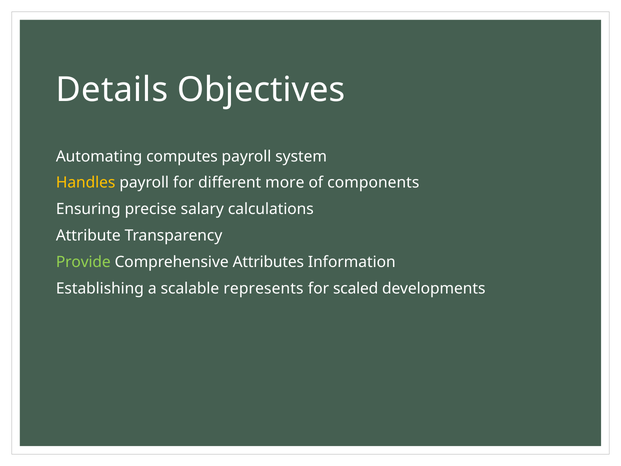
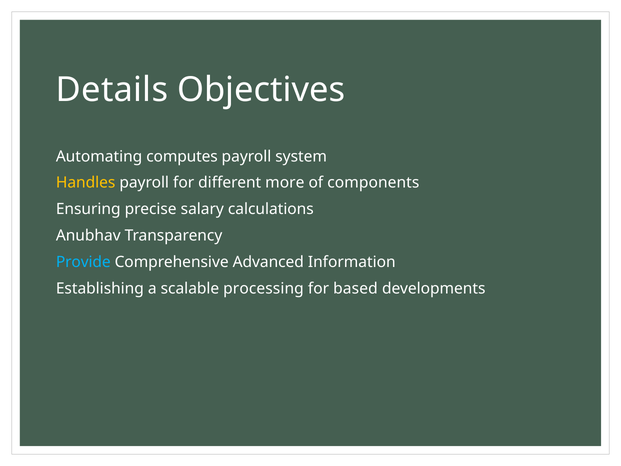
Attribute: Attribute -> Anubhav (88, 236)
Provide colour: light green -> light blue (83, 262)
Attributes: Attributes -> Advanced (268, 262)
represents: represents -> processing (263, 288)
scaled: scaled -> based (355, 288)
